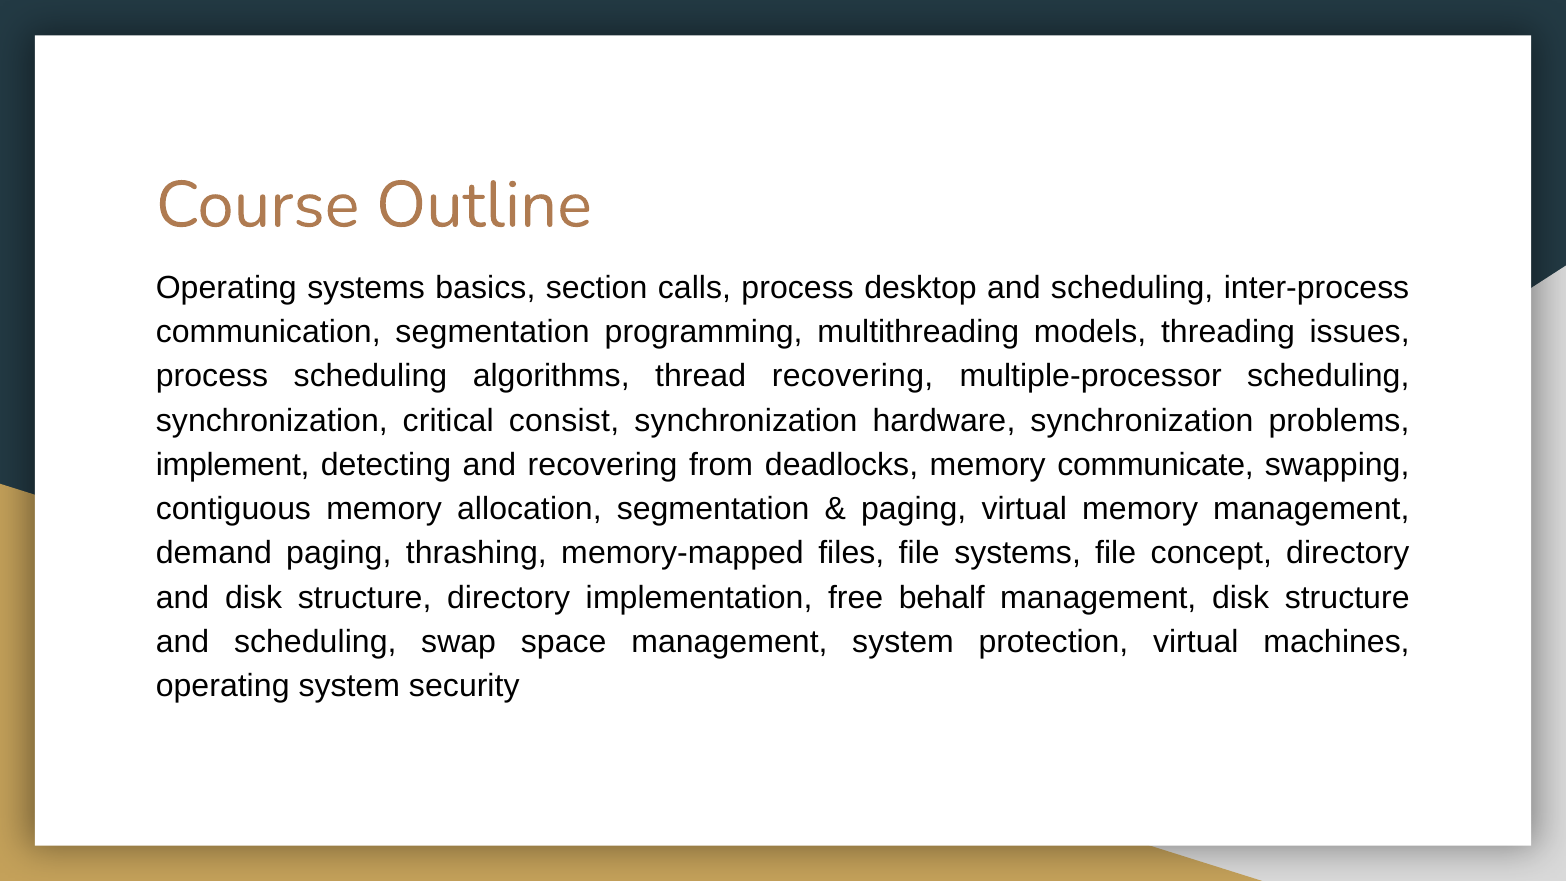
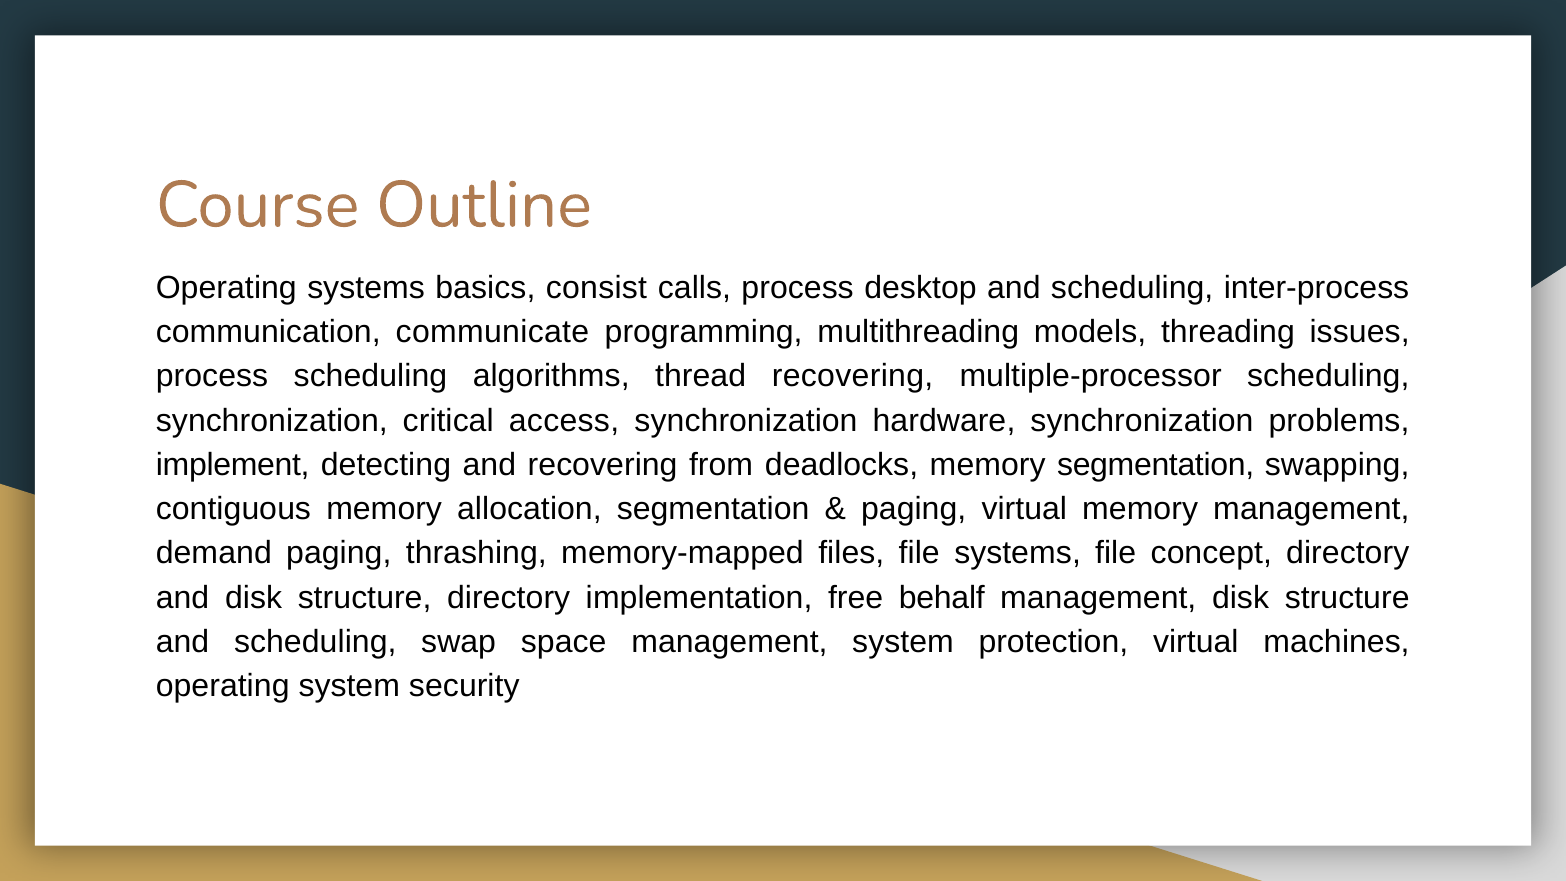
section: section -> consist (596, 288)
communication segmentation: segmentation -> communicate (492, 332)
consist: consist -> access (564, 421)
memory communicate: communicate -> segmentation (1156, 465)
